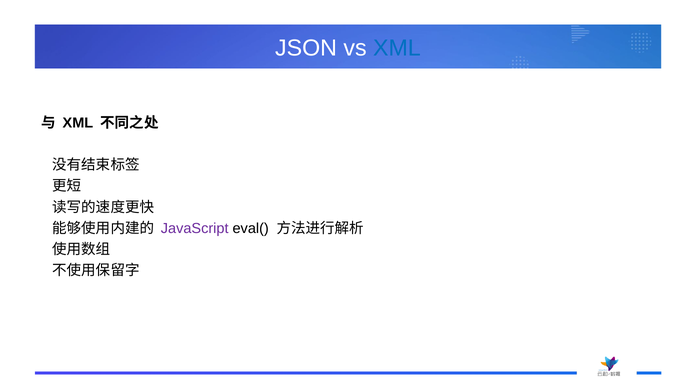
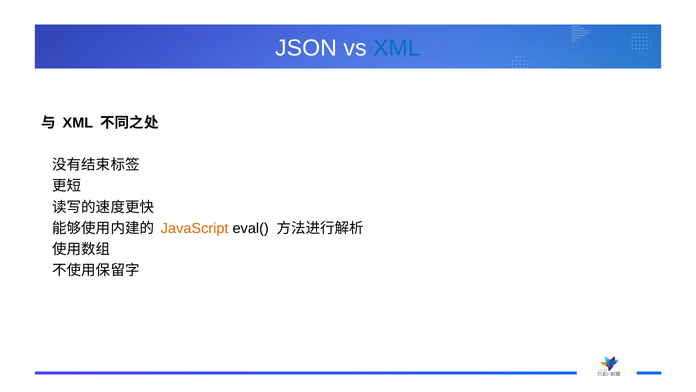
JavaScript colour: purple -> orange (195, 228)
